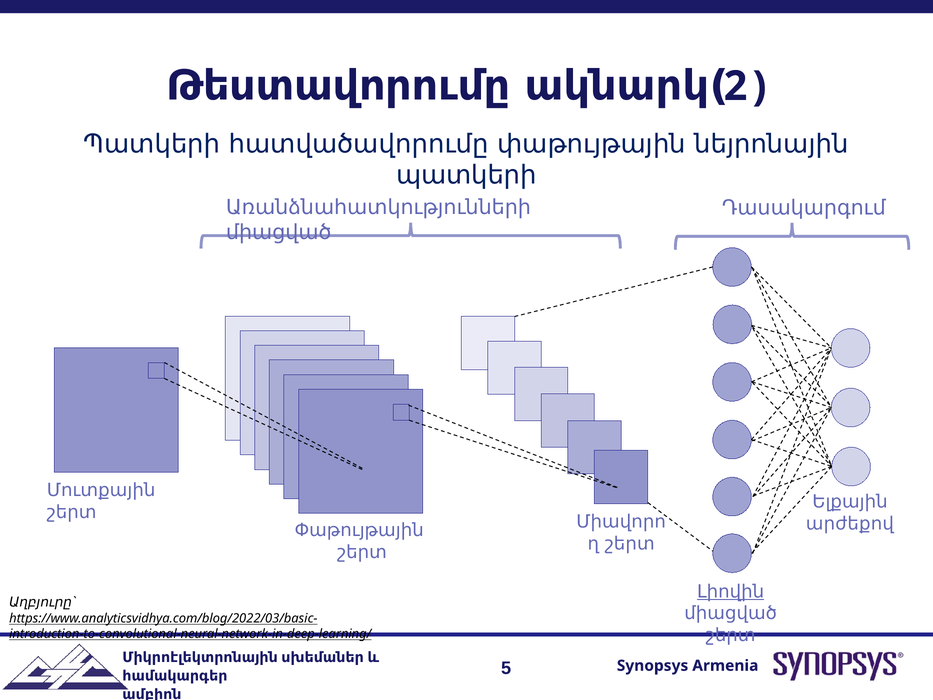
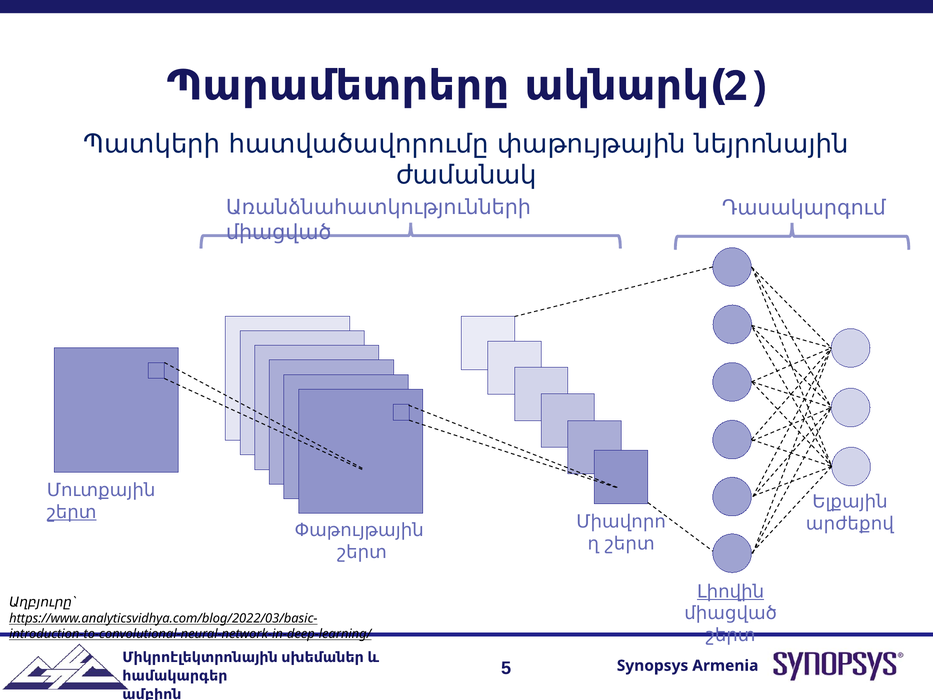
Թեստավորումը: Թեստավորումը -> Պարամետրերը (338, 86)
պատկերի: պատկերի -> ժամանակ (466, 175)
շերտ underline: none -> present (72, 512)
